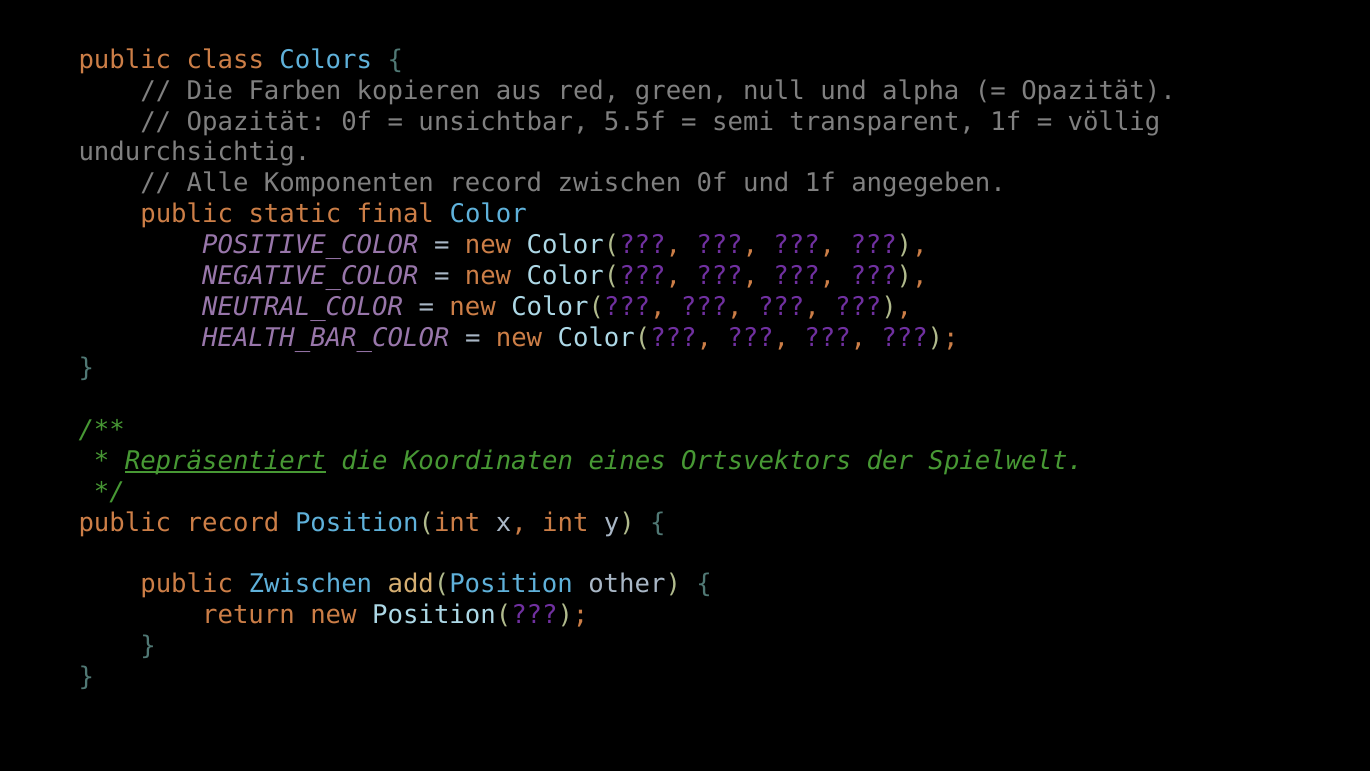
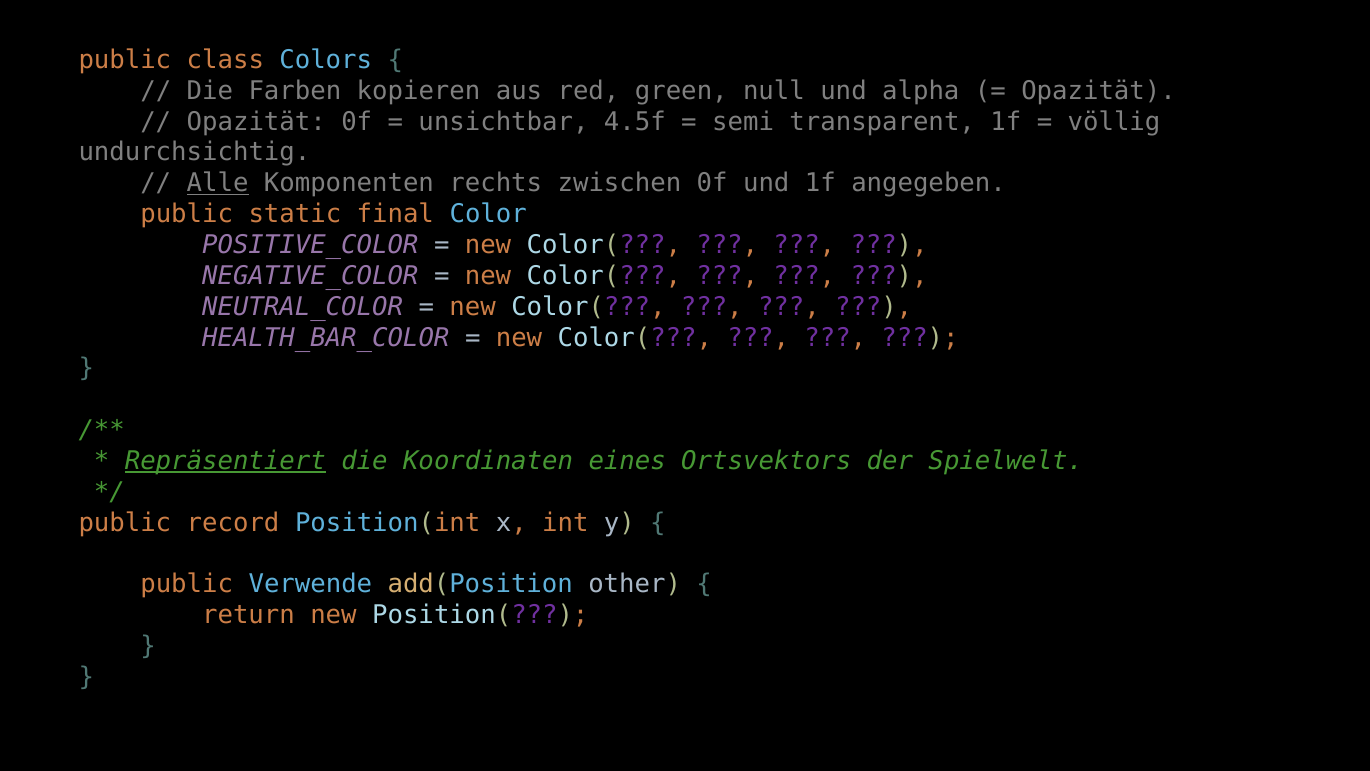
5.5f: 5.5f -> 4.5f (635, 122)
Alle underline: none -> present (218, 183)
Komponenten record: record -> rechts (496, 183)
public Zwischen: Zwischen -> Verwende (310, 584)
